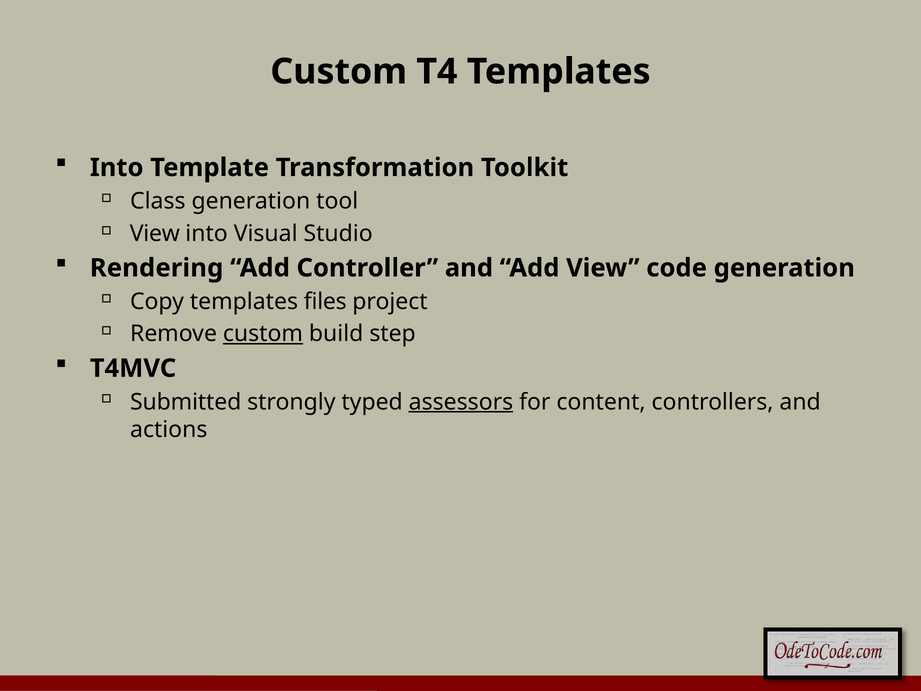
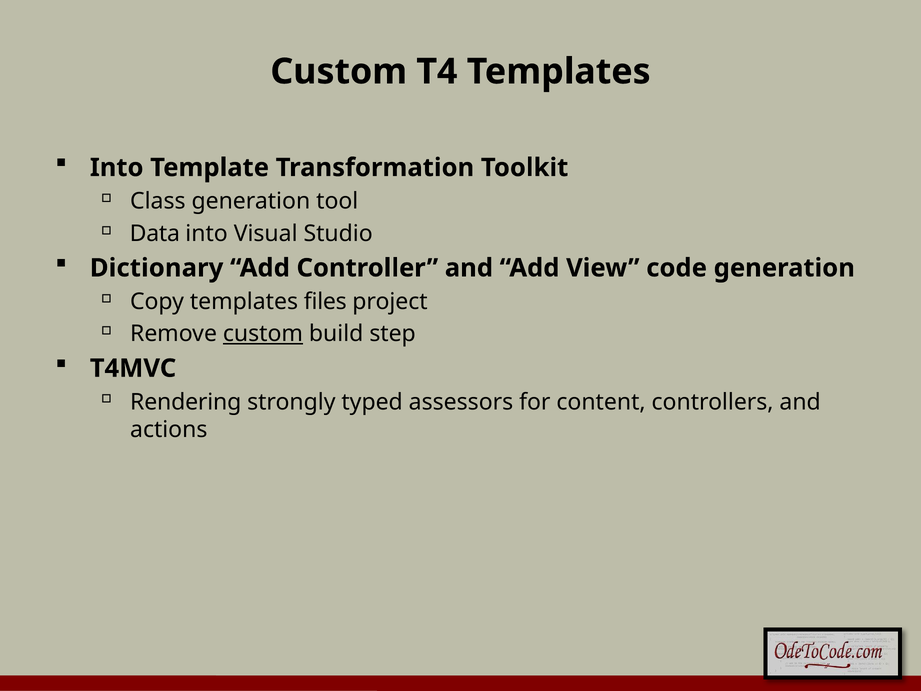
View: View -> Data (155, 233)
Rendering: Rendering -> Dictionary (157, 268)
Submitted: Submitted -> Rendering (186, 402)
assessors underline: present -> none (461, 402)
